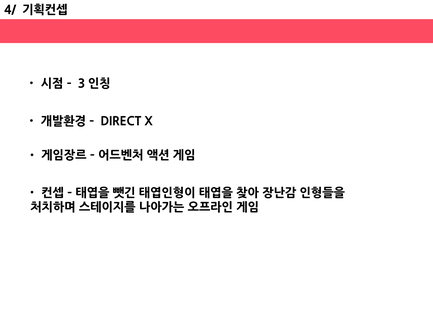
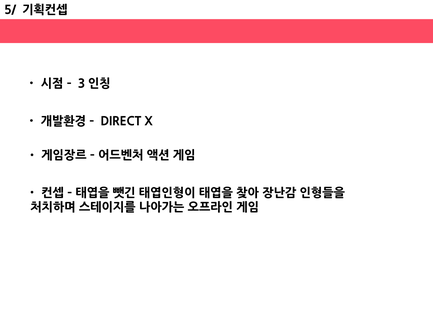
4/: 4/ -> 5/ (10, 10)
